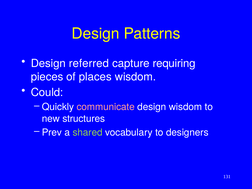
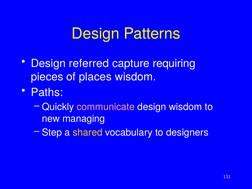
Could: Could -> Paths (47, 92)
structures: structures -> managing (84, 119)
Prev: Prev -> Step (52, 132)
shared colour: light green -> yellow (88, 132)
